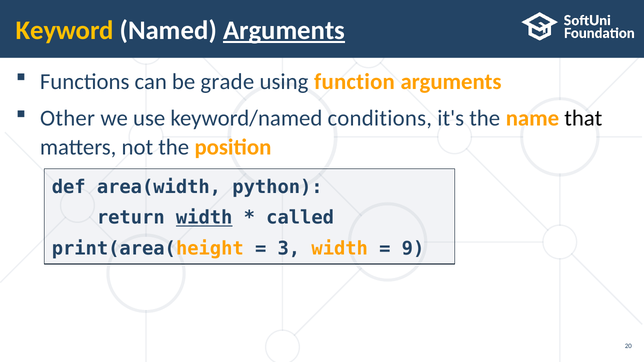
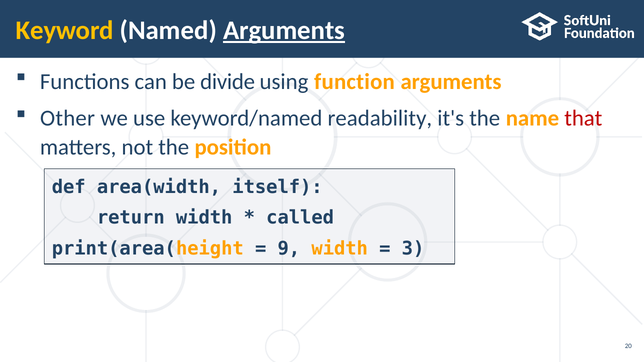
grade: grade -> divide (228, 82)
conditions: conditions -> readability (380, 118)
that colour: black -> red (583, 118)
python: python -> itself (278, 187)
width underline: present -> none (204, 218)
3: 3 -> 9 (289, 249)
9: 9 -> 3 (413, 249)
